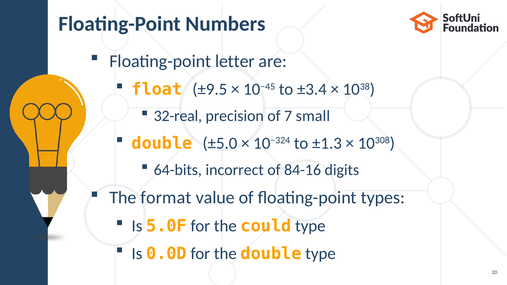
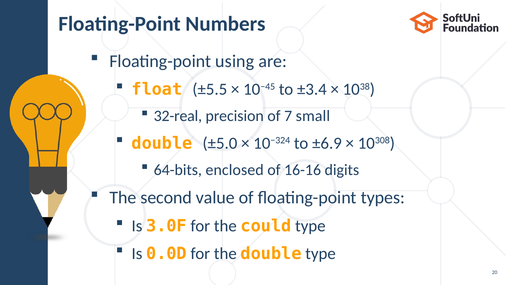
letter: letter -> using (235, 61)
±9.5: ±9.5 -> ±5.5 (210, 89)
±1.3: ±1.3 -> ±6.9 (327, 143)
incorrect: incorrect -> enclosed (235, 170)
84-16: 84-16 -> 16-16 (303, 170)
format: format -> second (166, 198)
5.0F: 5.0F -> 3.0F (166, 226)
